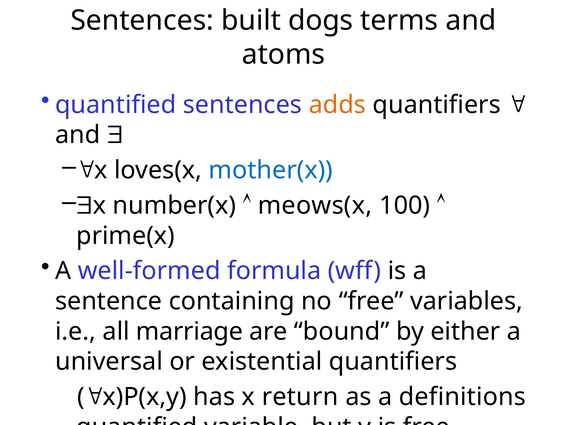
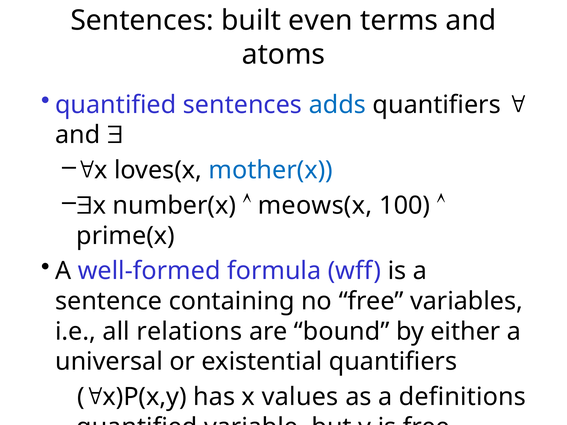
dogs: dogs -> even (321, 20)
adds colour: orange -> blue (337, 105)
marriage: marriage -> relations (189, 332)
return: return -> values (300, 397)
